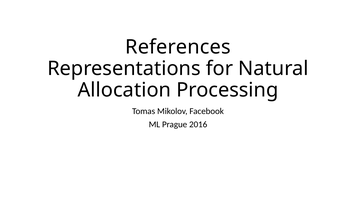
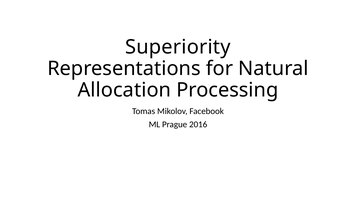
References: References -> Superiority (178, 47)
